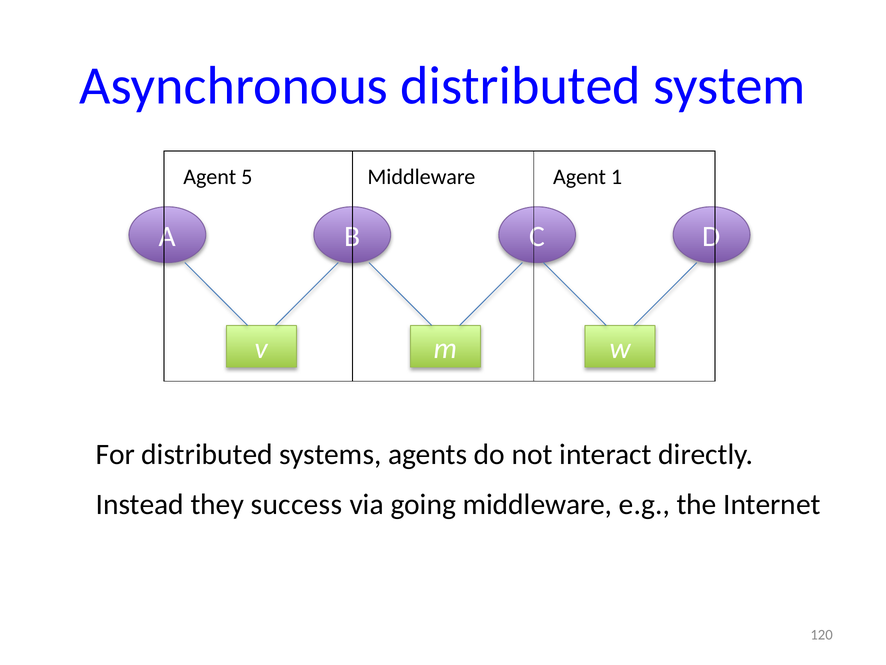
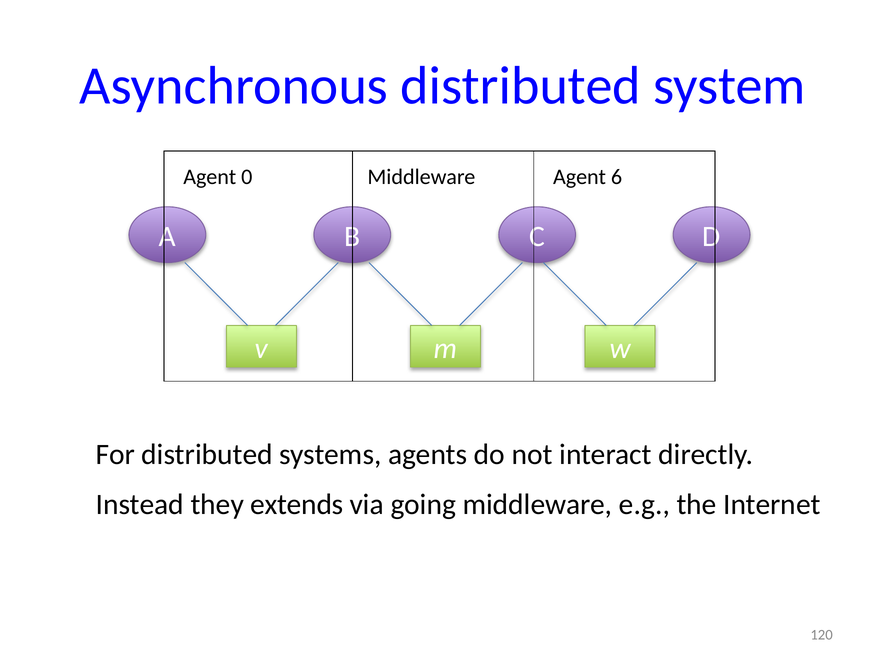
5: 5 -> 0 (247, 177)
1: 1 -> 6 (617, 177)
success: success -> extends (297, 504)
